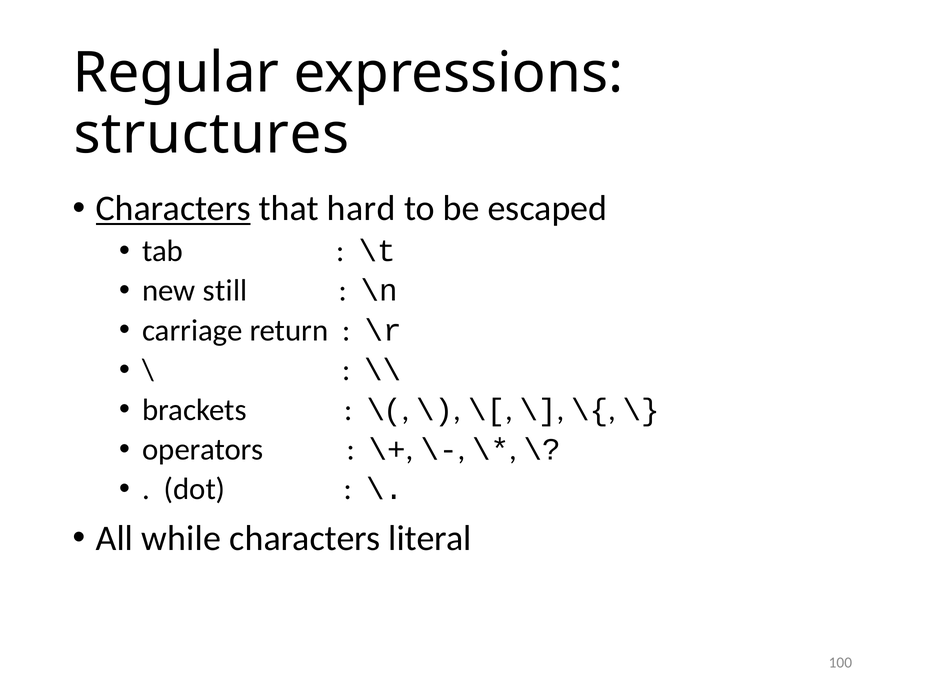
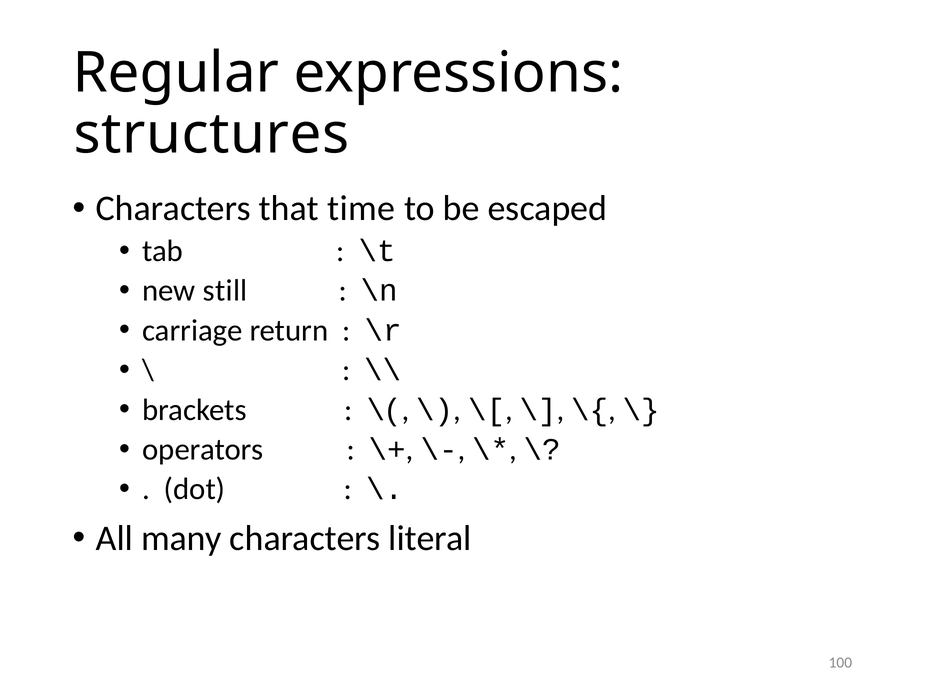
Characters underline: present -> none (173, 208)
hard: hard -> time (361, 208)
while: while -> many (181, 538)
